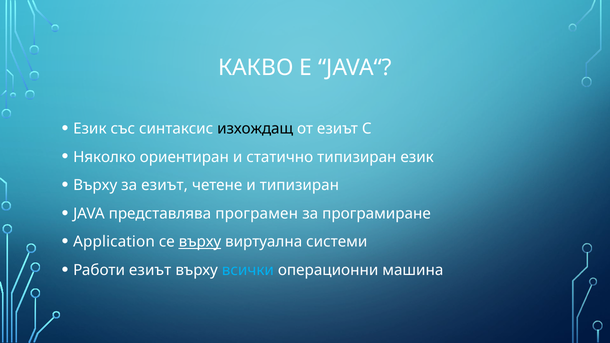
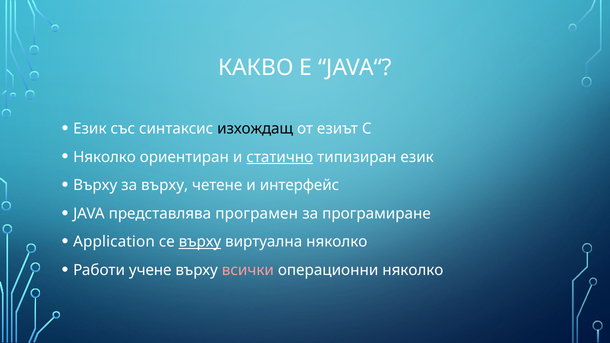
статично underline: none -> present (280, 157)
за езиът: езиът -> върху (165, 185)
и типизиран: типизиран -> интерфейс (299, 185)
виртуална системи: системи -> няколко (337, 242)
Работи езиът: езиът -> учене (150, 270)
всички colour: light blue -> pink (248, 270)
операционни машина: машина -> няколко (413, 270)
